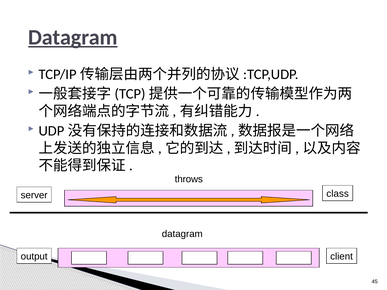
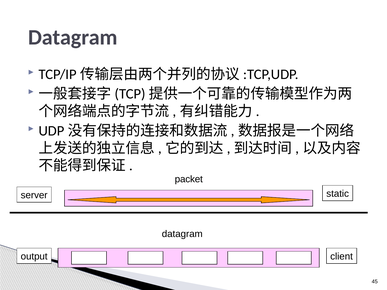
Datagram underline: present -> none (73, 37)
throws: throws -> packet (189, 179)
class: class -> static (338, 194)
